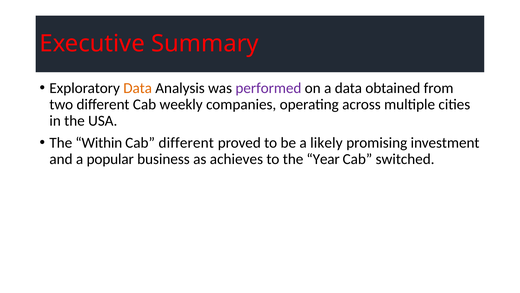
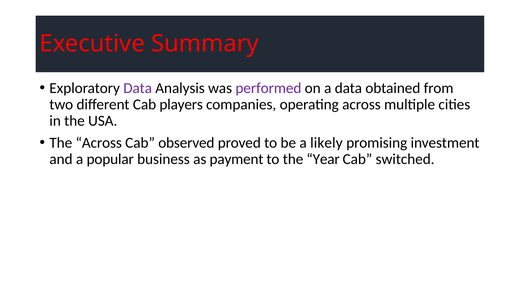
Data colour: orange -> purple (138, 88)
weekly: weekly -> players (181, 104)
The Within: Within -> Across (99, 142)
Cab different: different -> observed (186, 142)
achieves: achieves -> payment (237, 159)
